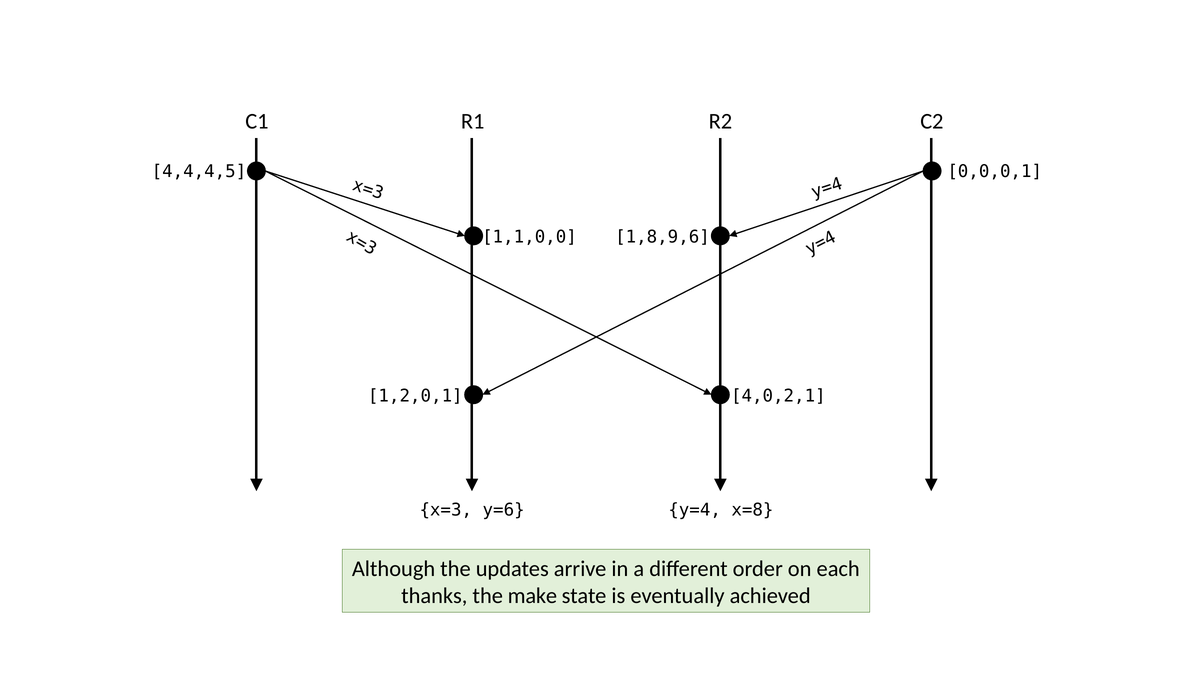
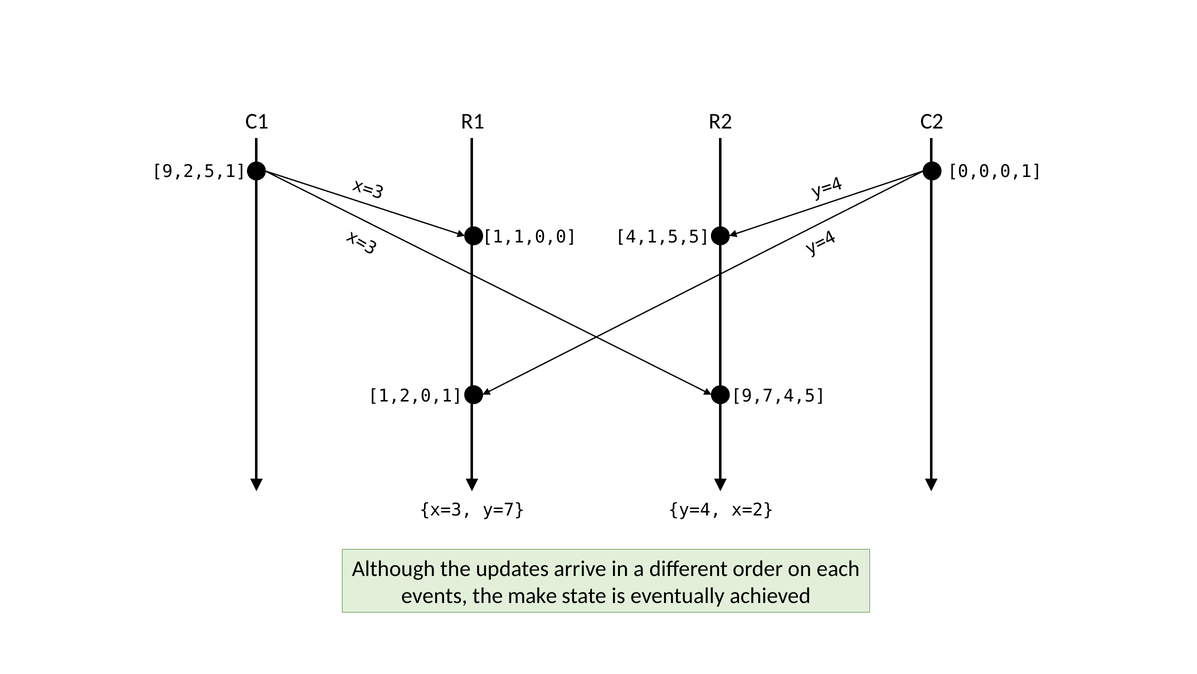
4,4,4,5: 4,4,4,5 -> 9,2,5,1 (199, 171)
1,8,9,6: 1,8,9,6 -> 4,1,5,5 (662, 237)
4,0,2,1: 4,0,2,1 -> 9,7,4,5 (778, 395)
y=6: y=6 -> y=7 (504, 510)
x=8: x=8 -> x=2 (752, 509)
thanks: thanks -> events (434, 595)
